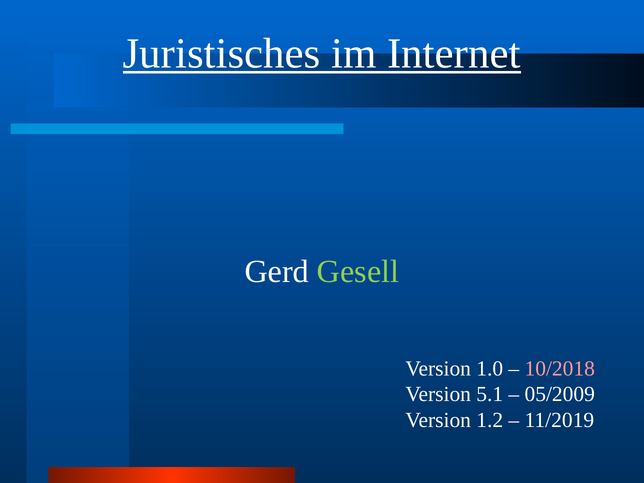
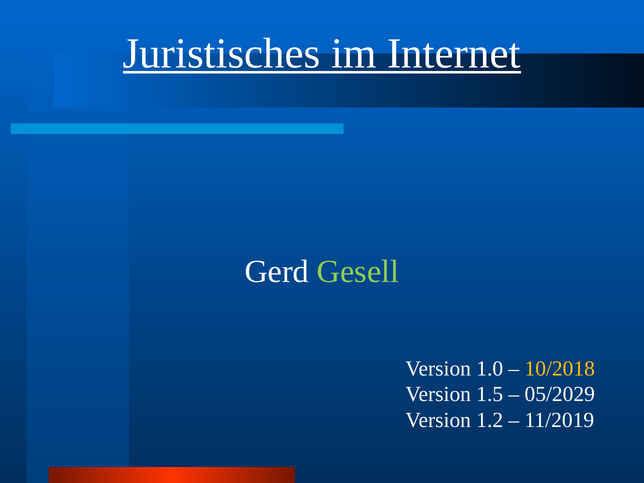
10/2018 colour: pink -> yellow (560, 369)
5.1: 5.1 -> 1.5 (490, 394)
05/2009: 05/2009 -> 05/2029 (560, 394)
